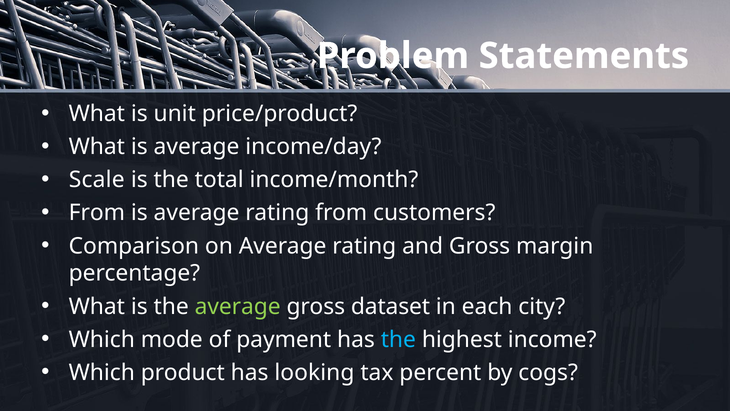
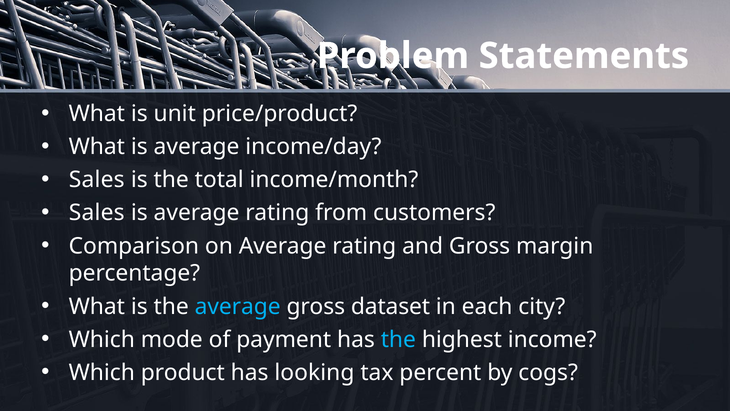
Scale: Scale -> Sales (97, 180)
From: From -> Sales (97, 213)
average colour: light green -> light blue (238, 306)
